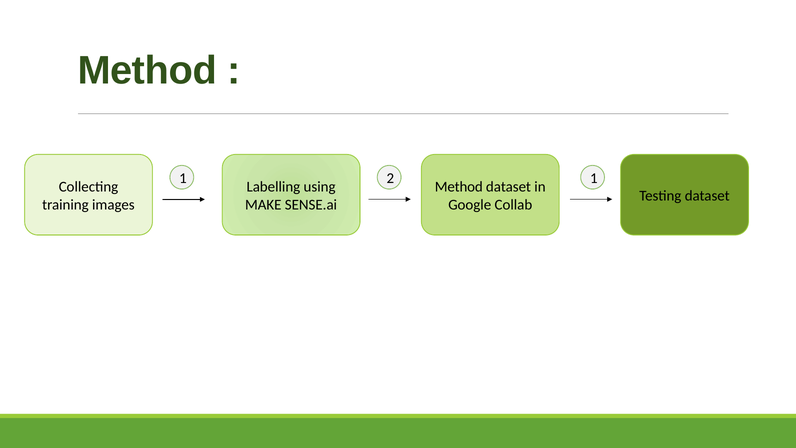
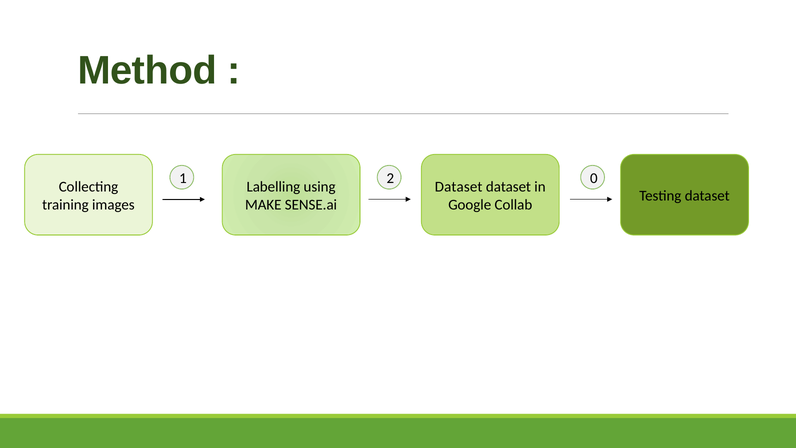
1 1: 1 -> 0 (594, 178)
Method: Method -> Dataset (459, 187)
